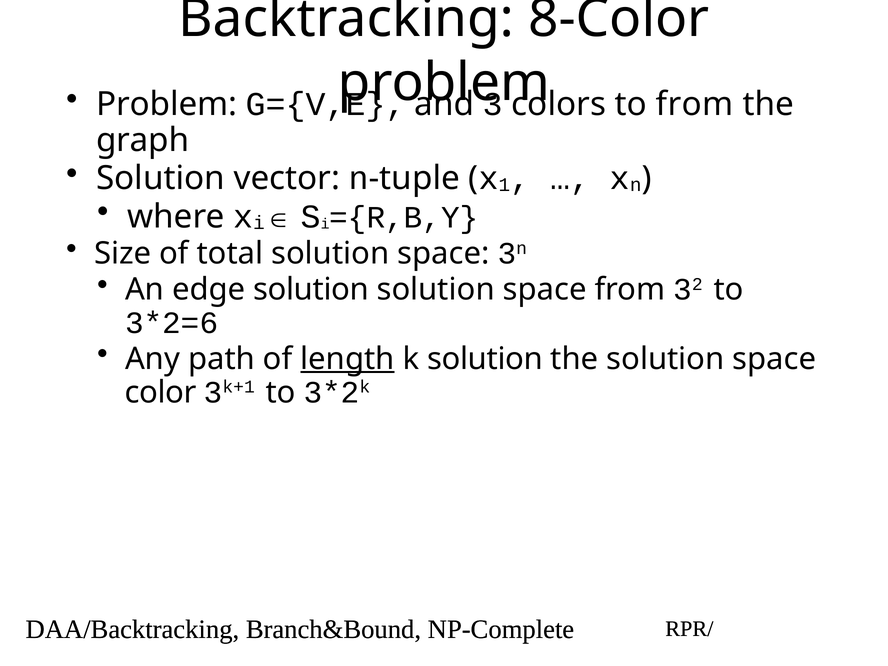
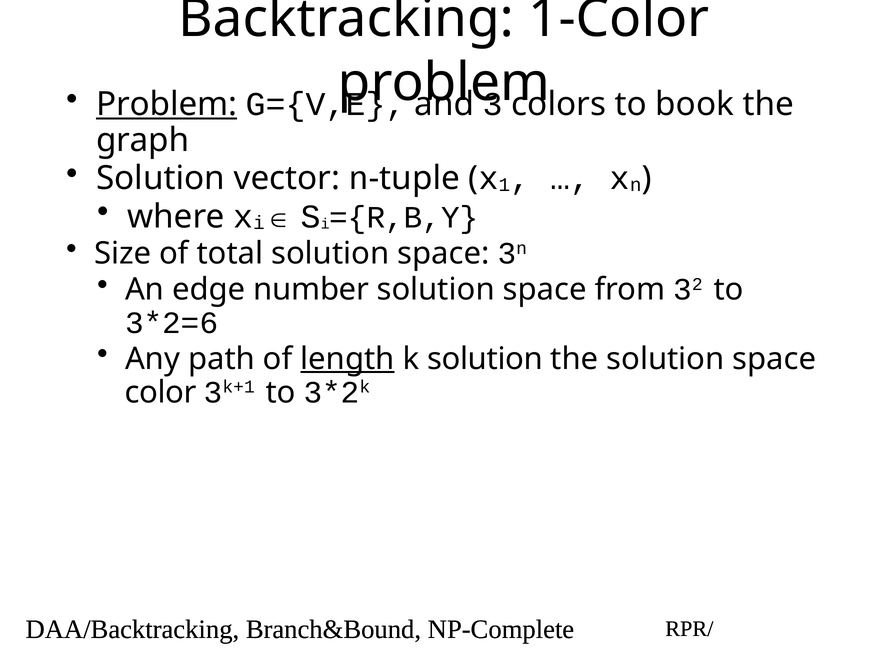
8-Color: 8-Color -> 1-Color (619, 19)
Problem underline: none -> present (167, 104)
to from: from -> book (695, 104)
edge solution: solution -> number (311, 289)
